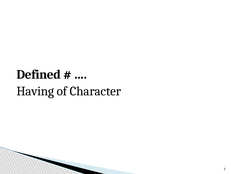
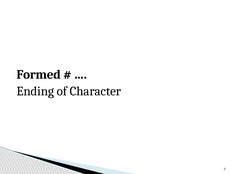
Defined: Defined -> Formed (39, 74)
Having: Having -> Ending (35, 91)
